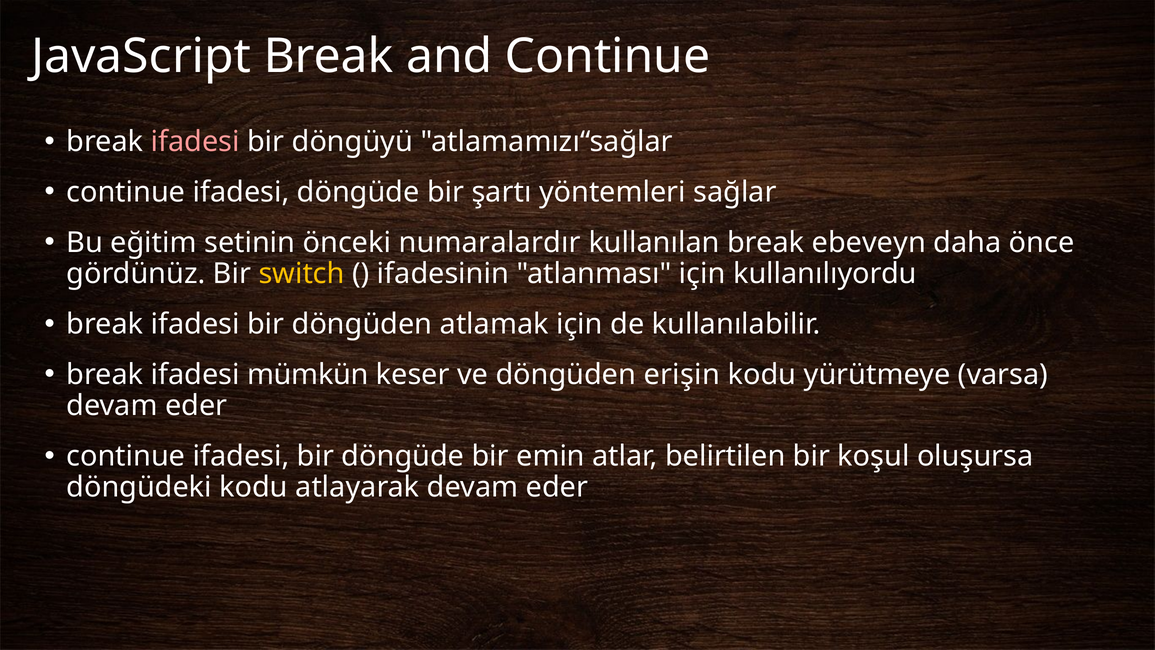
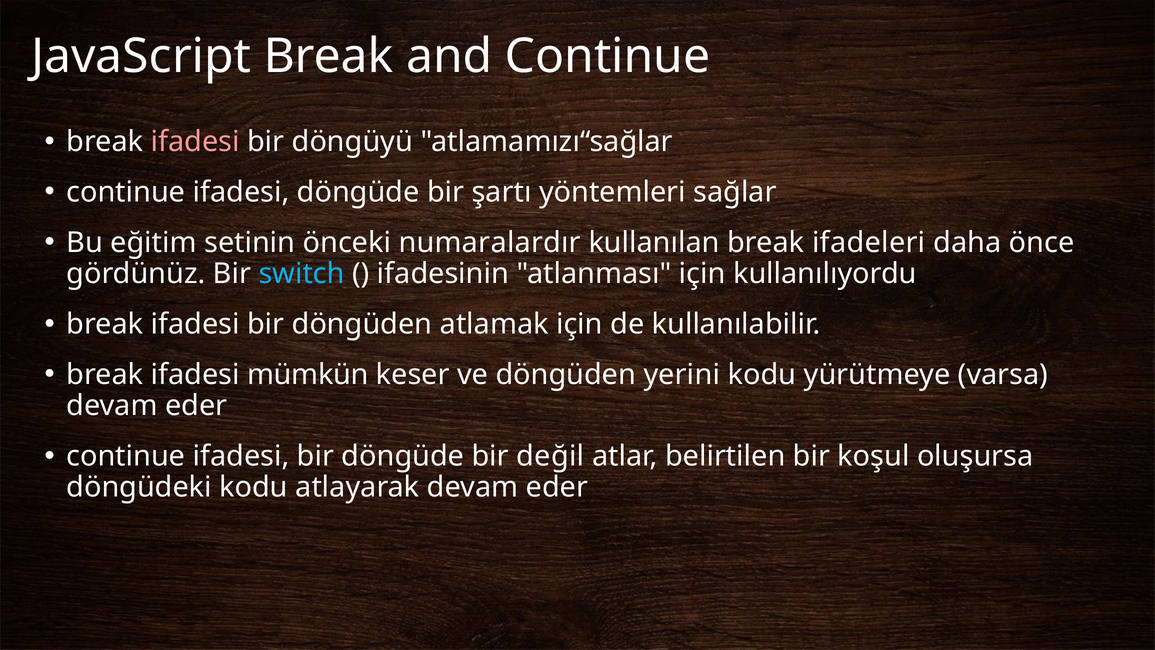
ebeveyn: ebeveyn -> ifadeleri (869, 242)
switch colour: yellow -> light blue (302, 274)
erişin: erişin -> yerini (682, 374)
emin: emin -> değil (550, 456)
